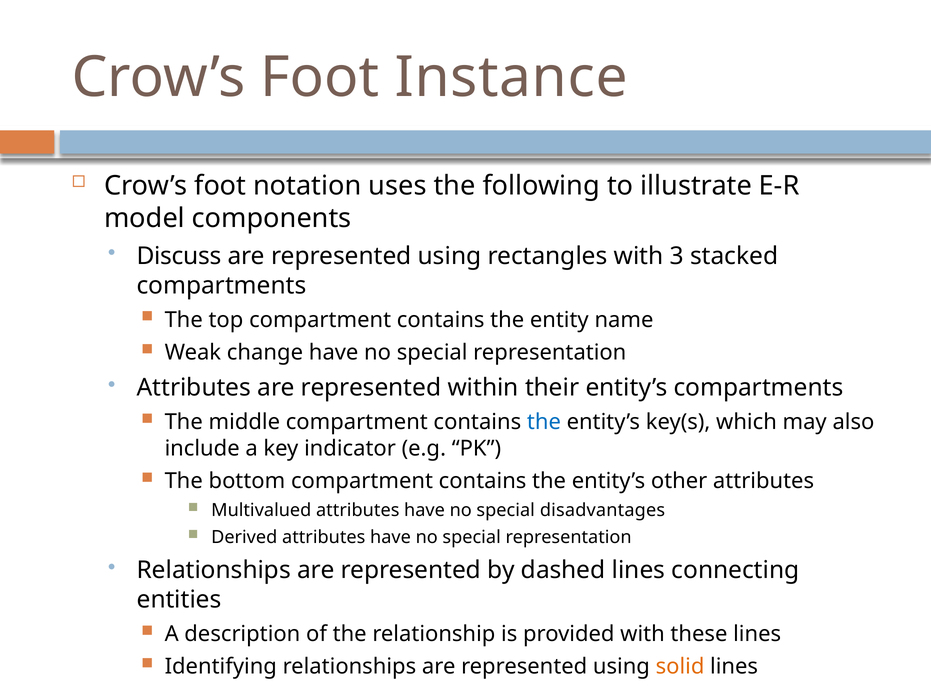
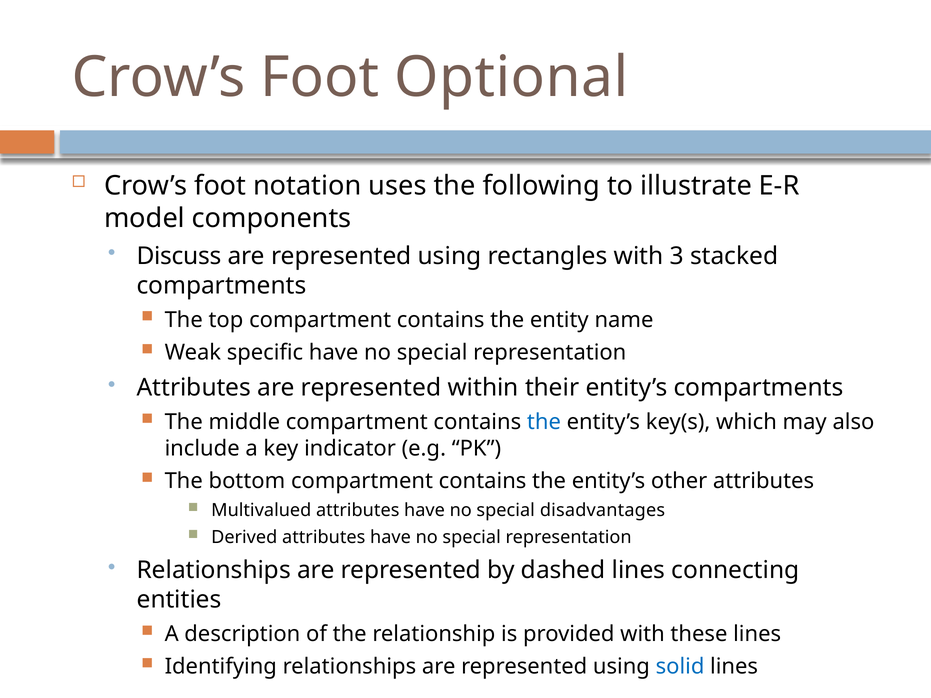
Instance: Instance -> Optional (511, 78)
change: change -> specific (265, 353)
solid colour: orange -> blue (680, 667)
